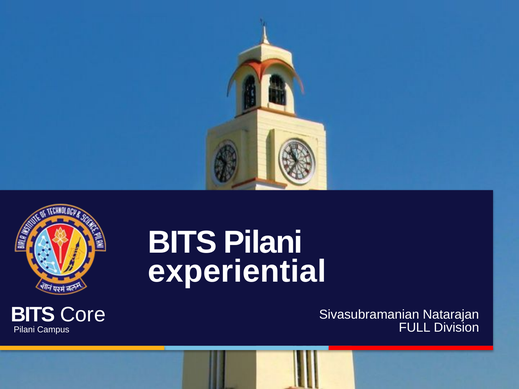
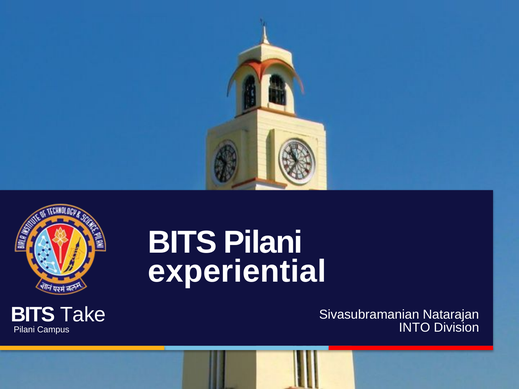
Core: Core -> Take (83, 315)
FULL: FULL -> INTO (415, 328)
